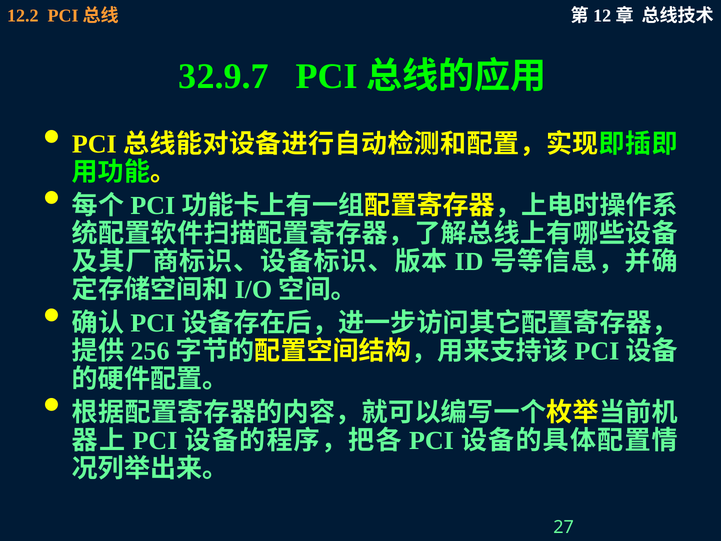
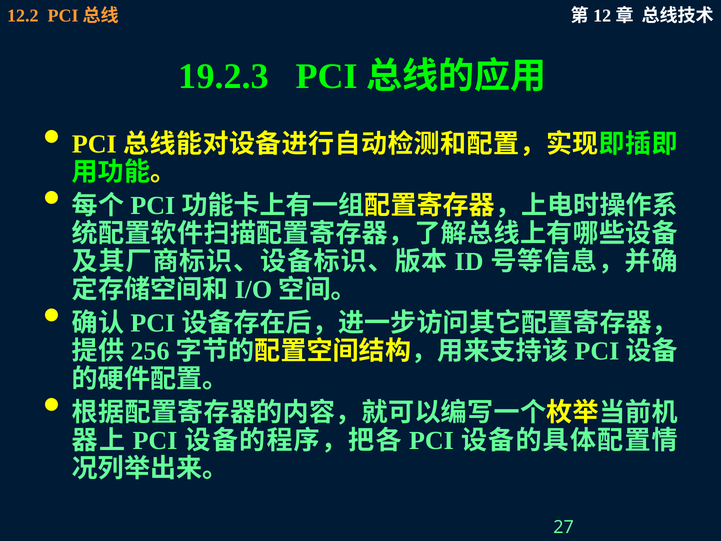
32.9.7: 32.9.7 -> 19.2.3 (224, 76)
